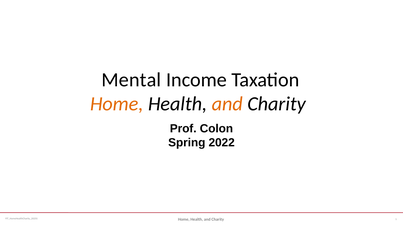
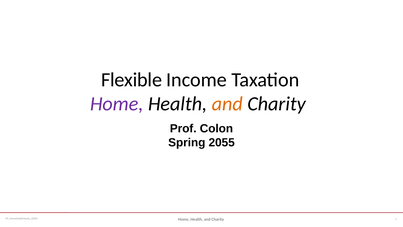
Mental: Mental -> Flexible (132, 80)
Home colour: orange -> purple (117, 104)
2022: 2022 -> 2055 (222, 143)
